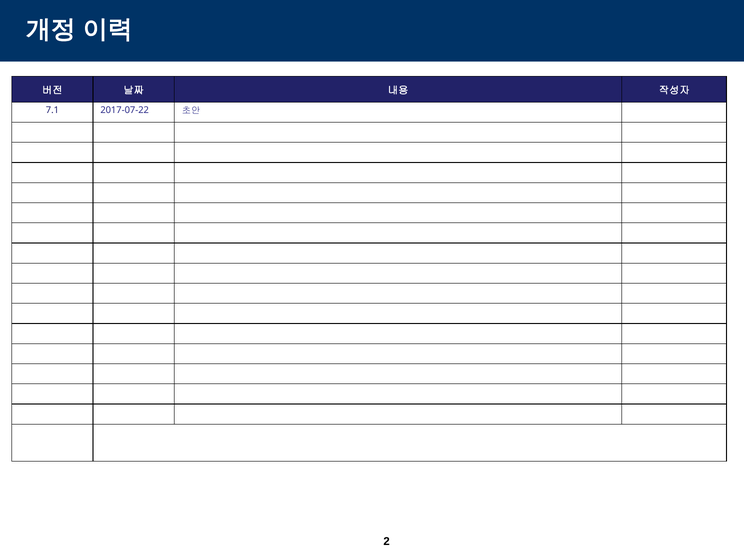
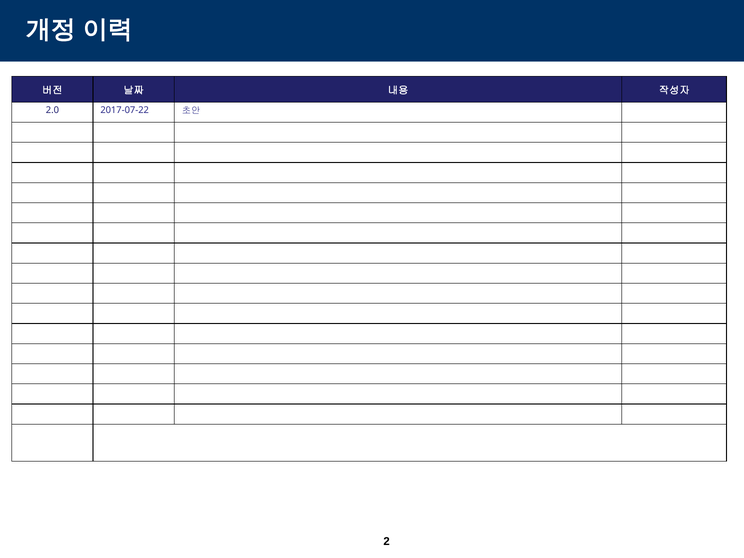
7.1: 7.1 -> 2.0 (52, 110)
